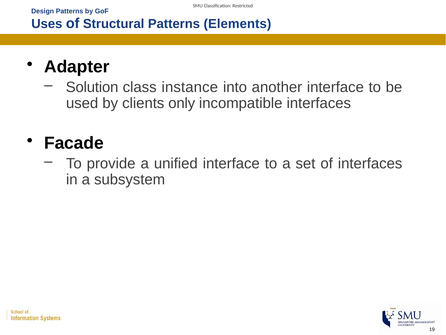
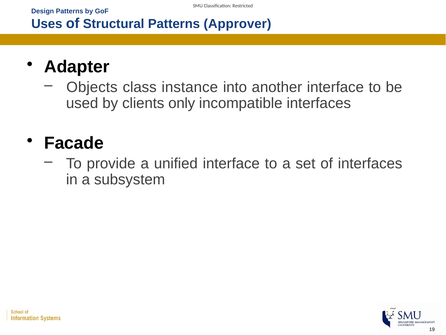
Elements: Elements -> Approver (237, 24)
Solution: Solution -> Objects (92, 87)
